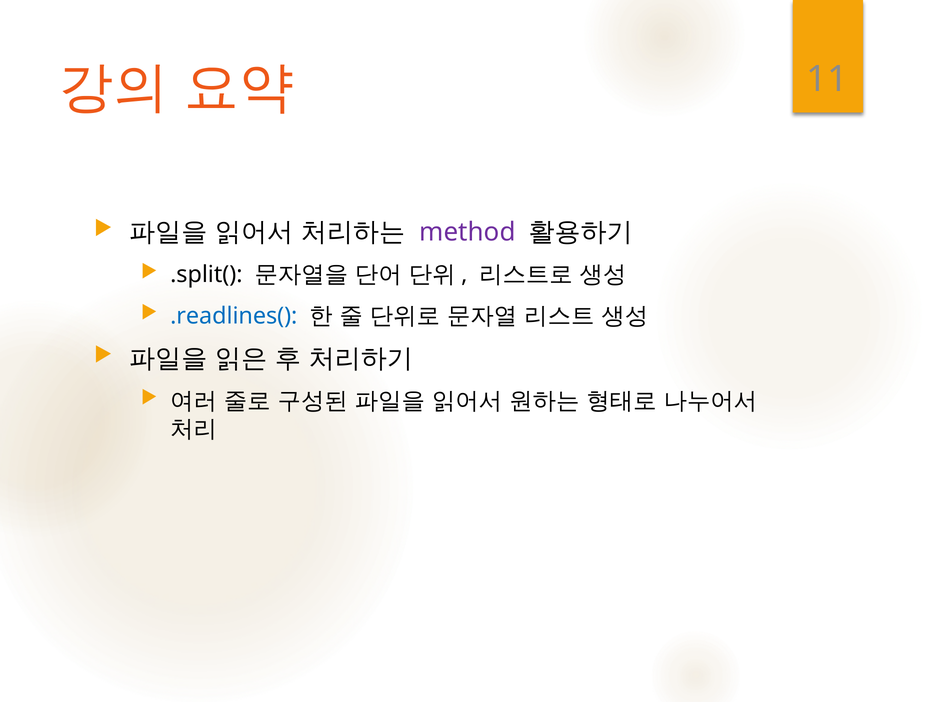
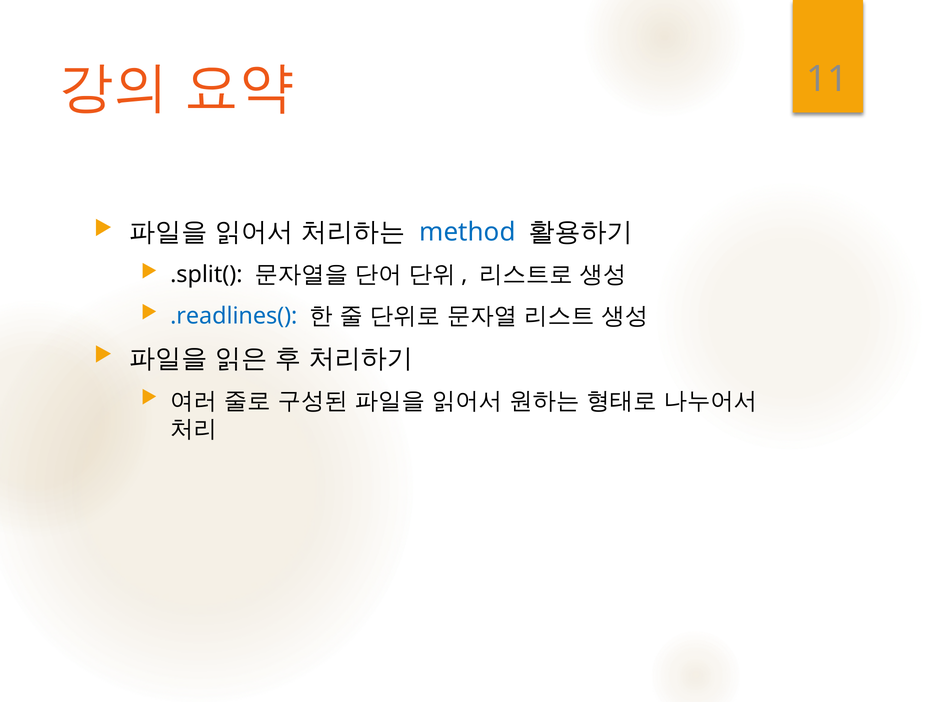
method colour: purple -> blue (467, 232)
